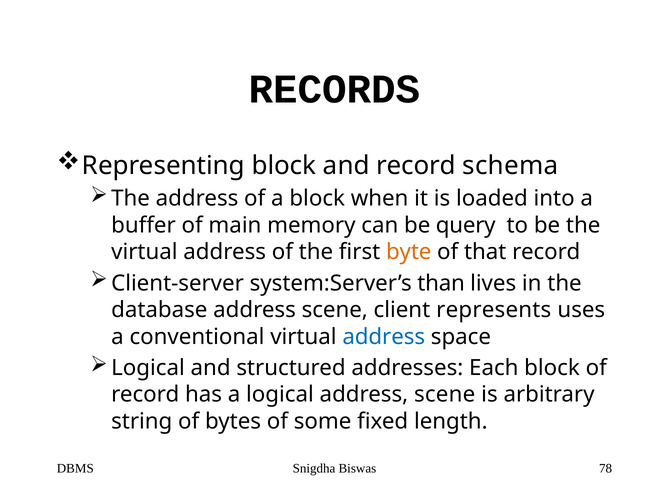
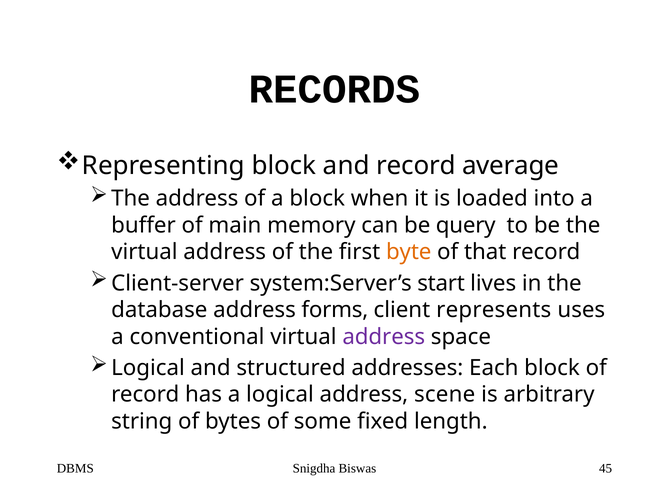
schema: schema -> average (511, 166)
than: than -> start (441, 284)
database address scene: scene -> forms (335, 310)
address colour: blue -> purple (384, 337)
78: 78 -> 45 (606, 469)
